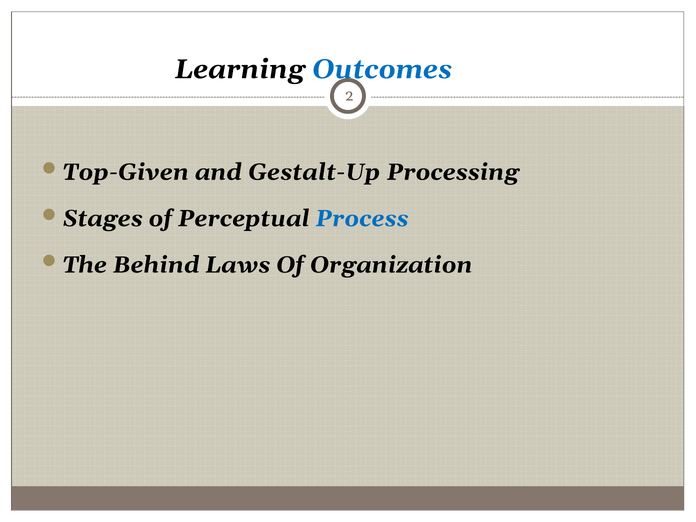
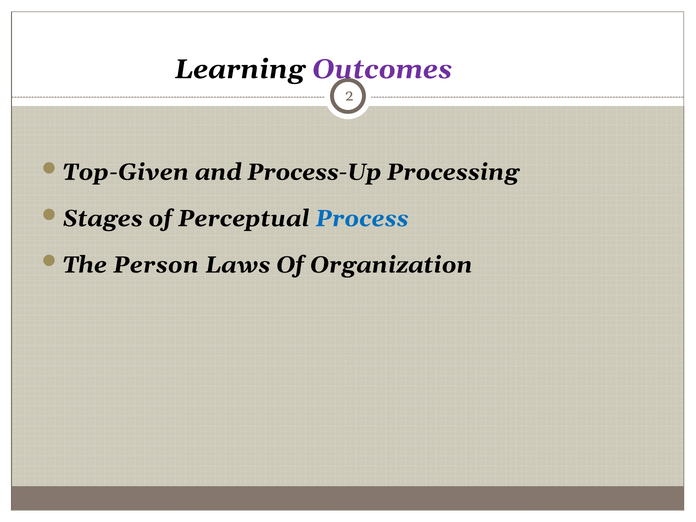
Outcomes colour: blue -> purple (382, 69)
Gestalt-Up: Gestalt-Up -> Process-Up (314, 172)
Behind: Behind -> Person (156, 265)
